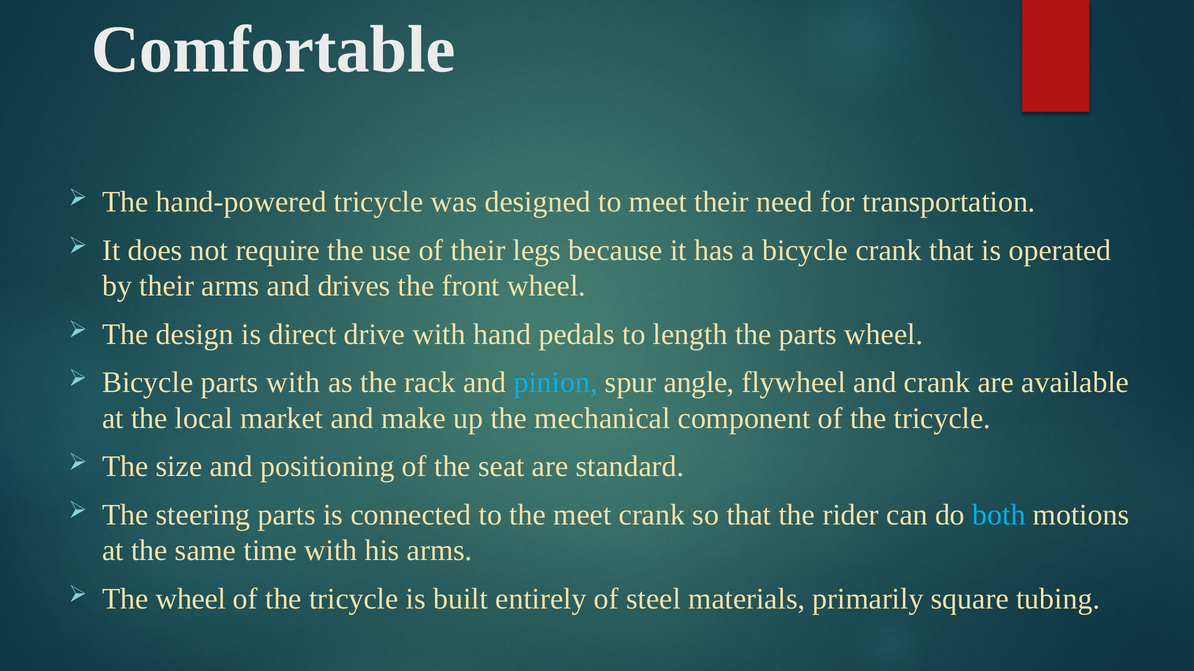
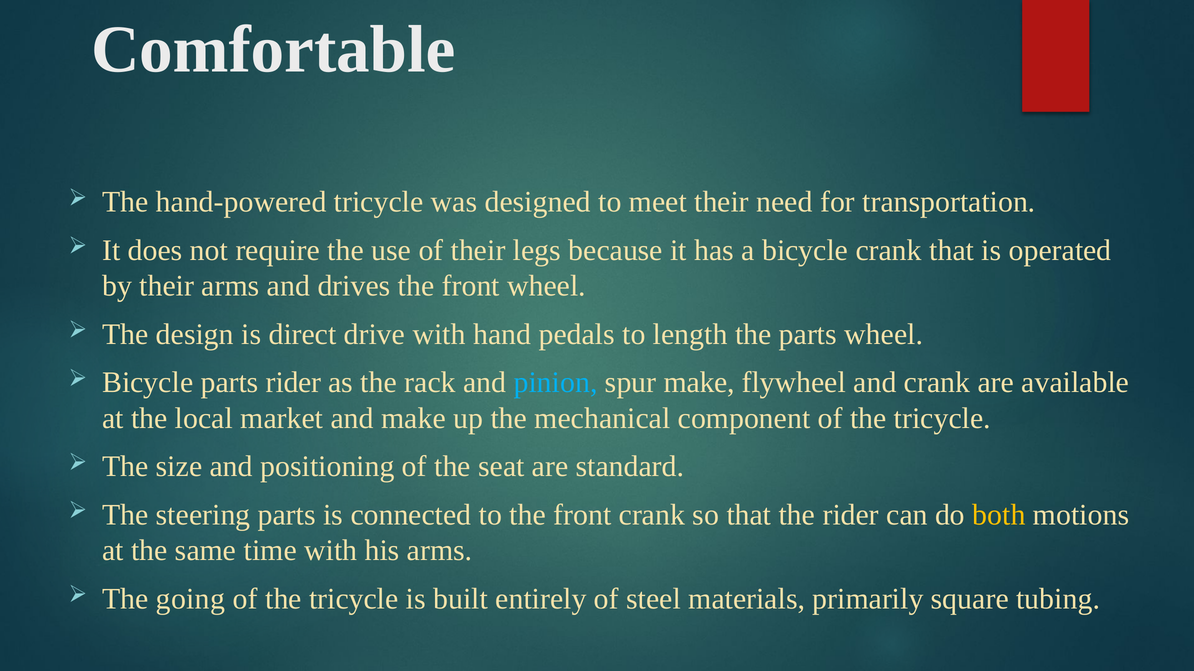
parts with: with -> rider (294, 383)
spur angle: angle -> make (699, 383)
to the meet: meet -> front (582, 515)
both colour: light blue -> yellow (999, 515)
The wheel: wheel -> going (190, 599)
